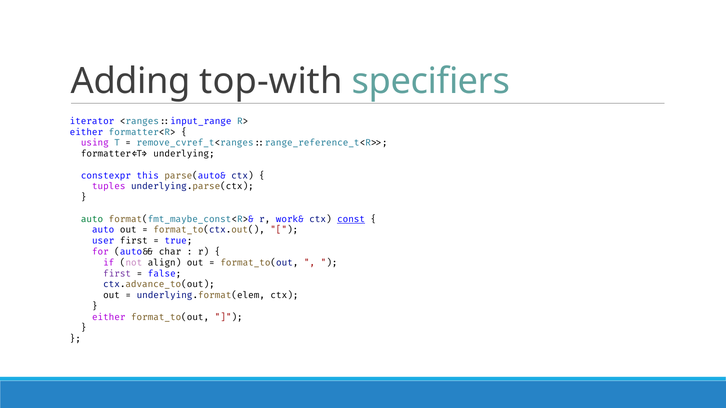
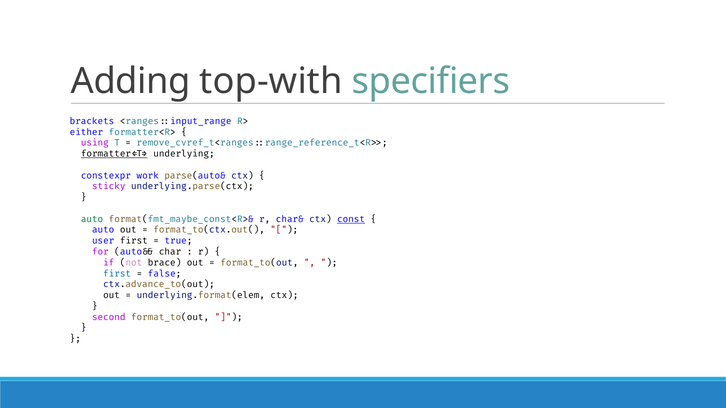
iterator: iterator -> brackets (92, 121)
formatter<T> underline: none -> present (114, 154)
this: this -> work (148, 176)
tuples: tuples -> sticky (109, 187)
work&: work& -> char& (290, 219)
align: align -> brace (165, 263)
first colour: purple -> blue (117, 274)
either: either -> second (109, 317)
